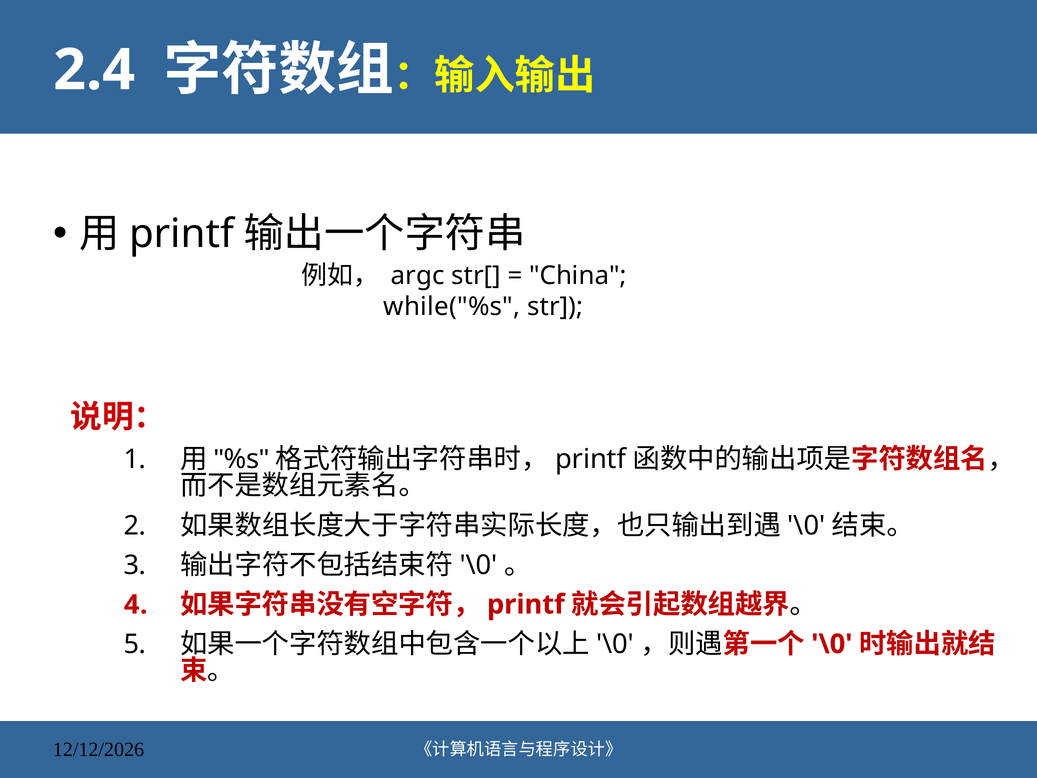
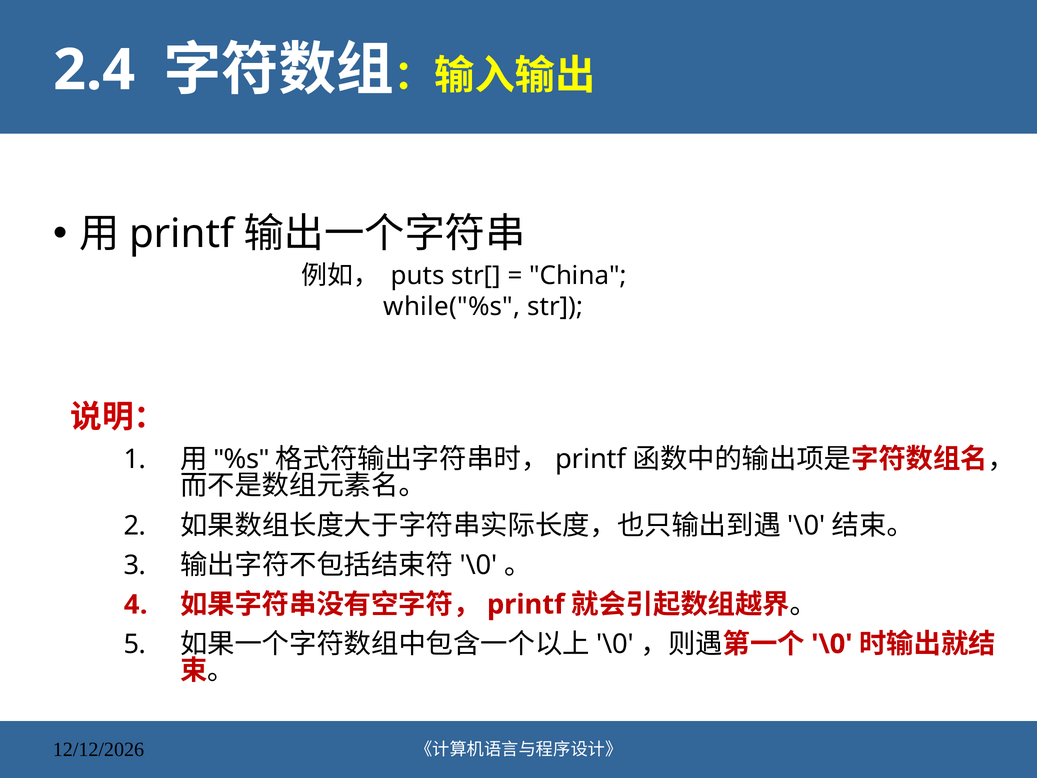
argc: argc -> puts (418, 276)
